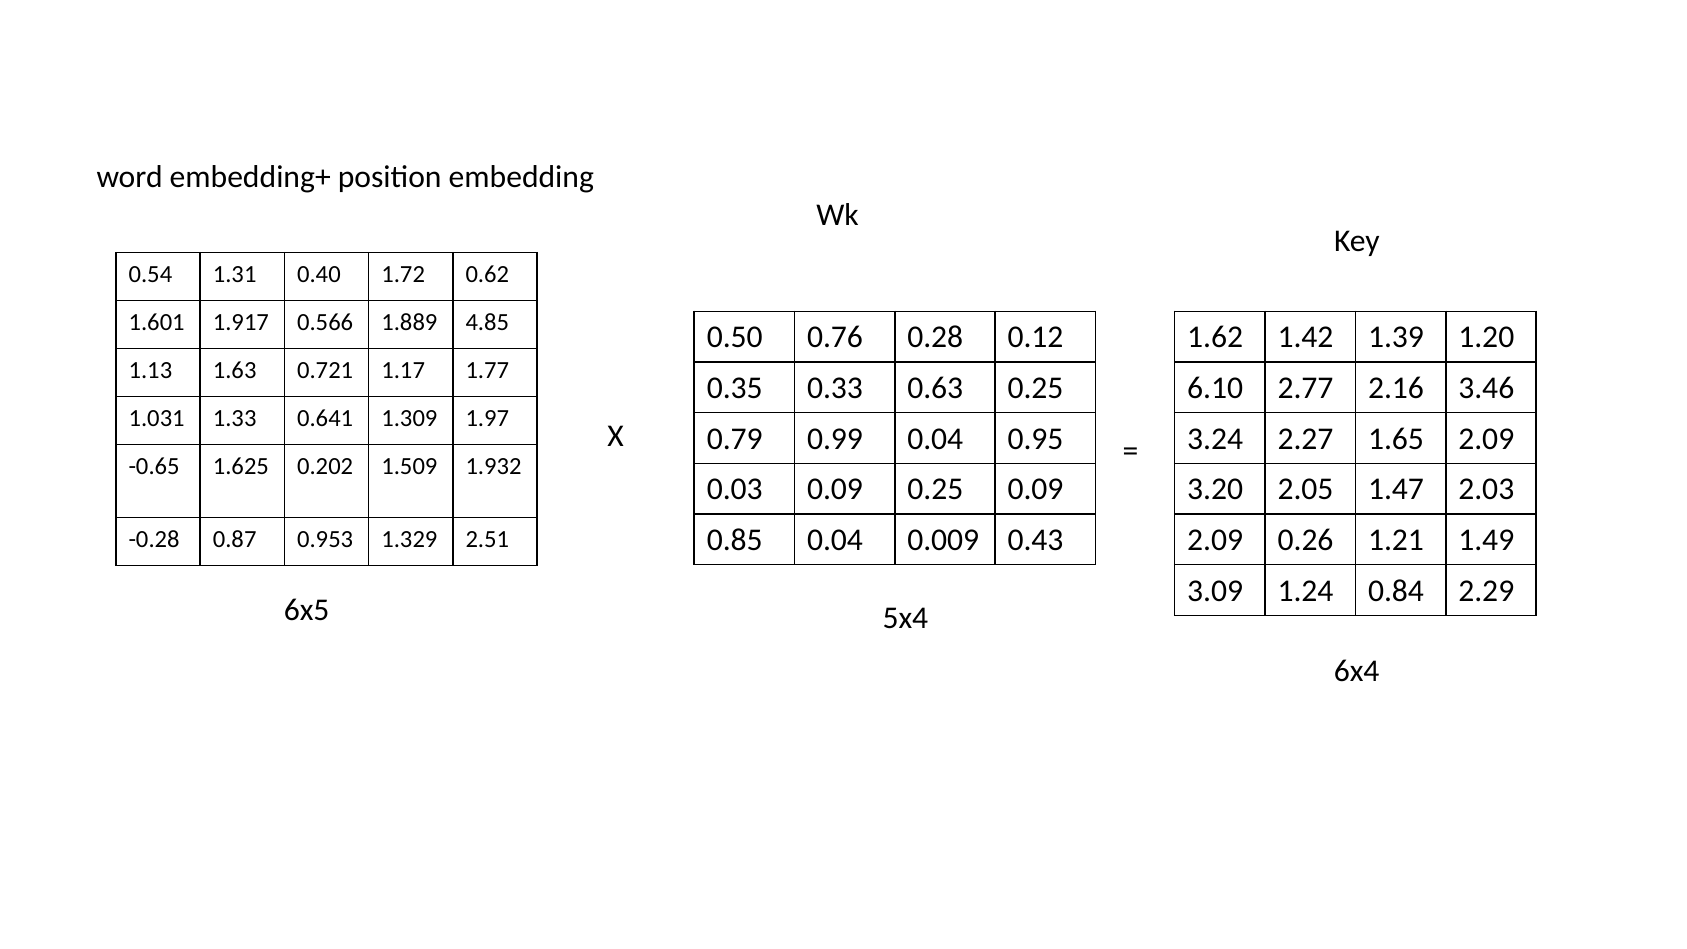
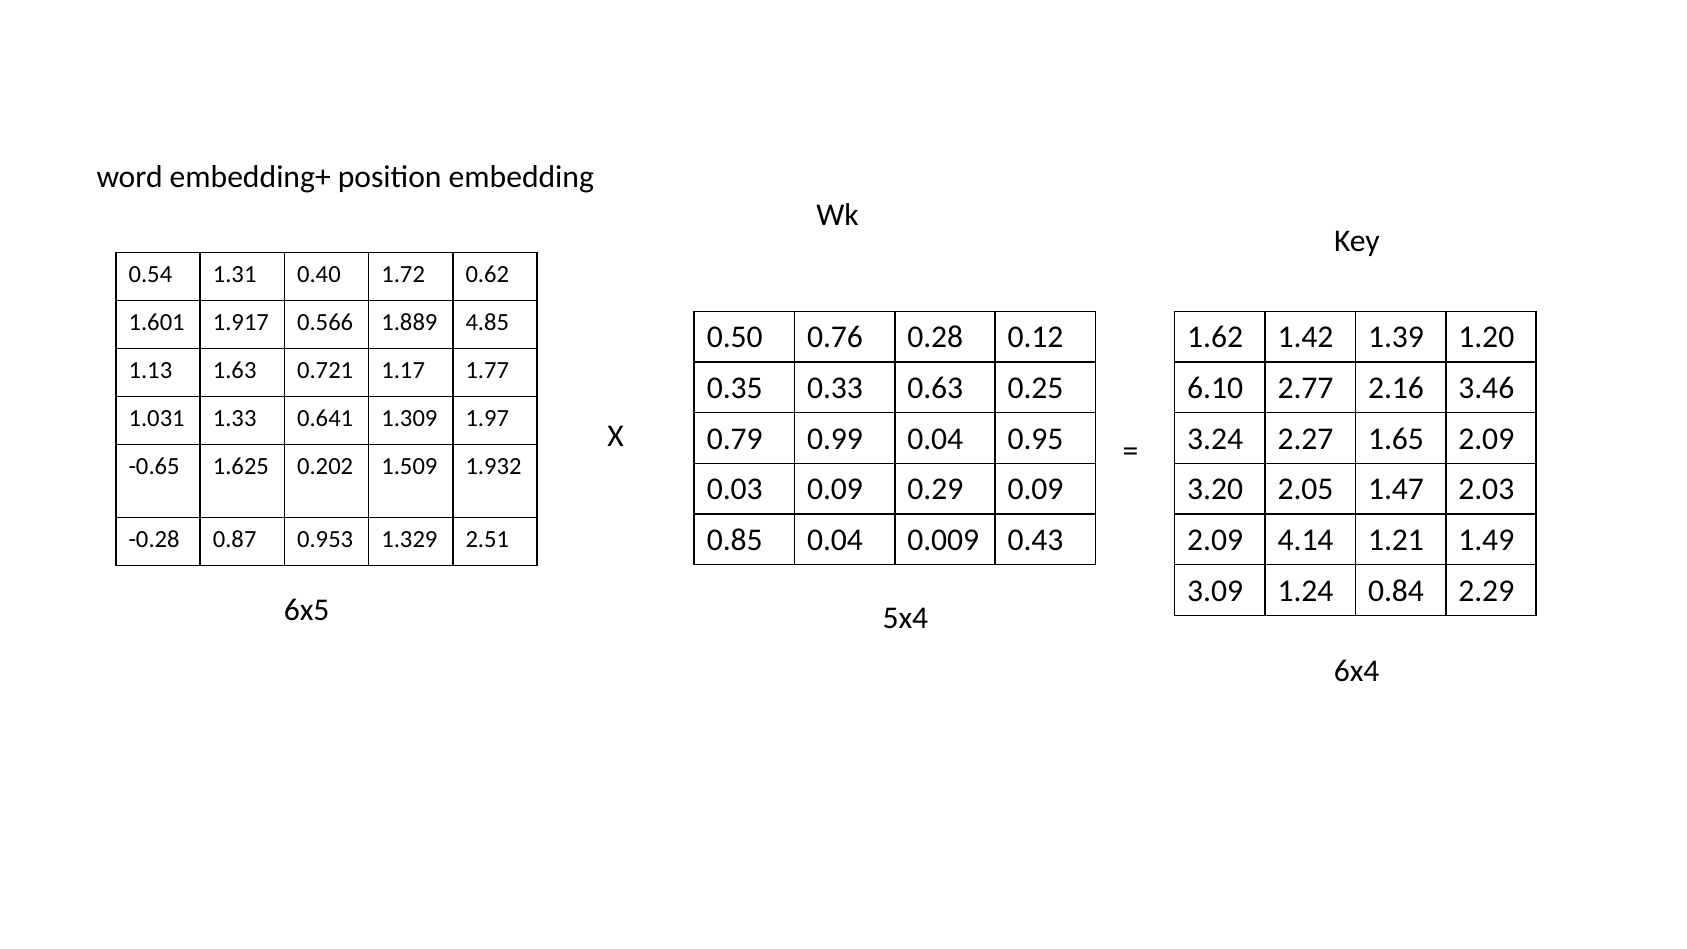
0.09 0.25: 0.25 -> 0.29 (935, 489)
0.26: 0.26 -> 4.14 (1306, 540)
